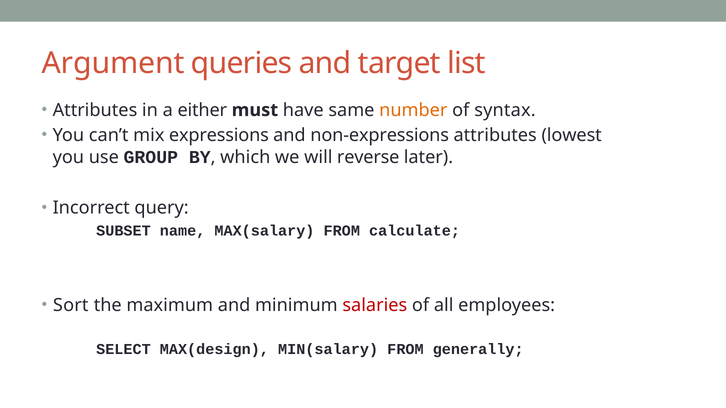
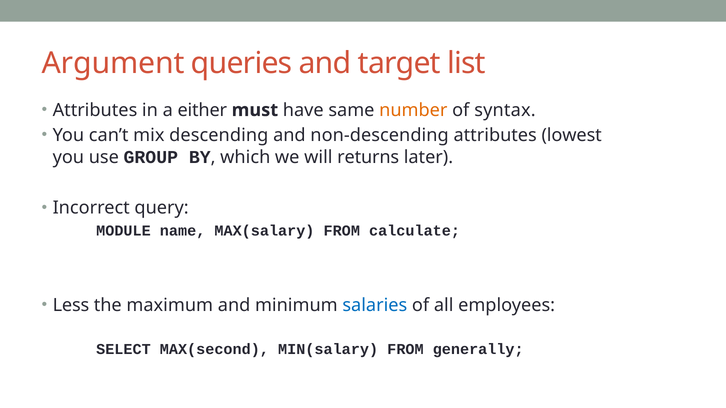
expressions: expressions -> descending (219, 136)
non-expressions: non-expressions -> non-descending (380, 136)
reverse: reverse -> returns (368, 157)
SUBSET: SUBSET -> MODULE (123, 231)
Sort: Sort -> Less (71, 306)
salaries colour: red -> blue (375, 306)
MAX(design: MAX(design -> MAX(second (214, 350)
